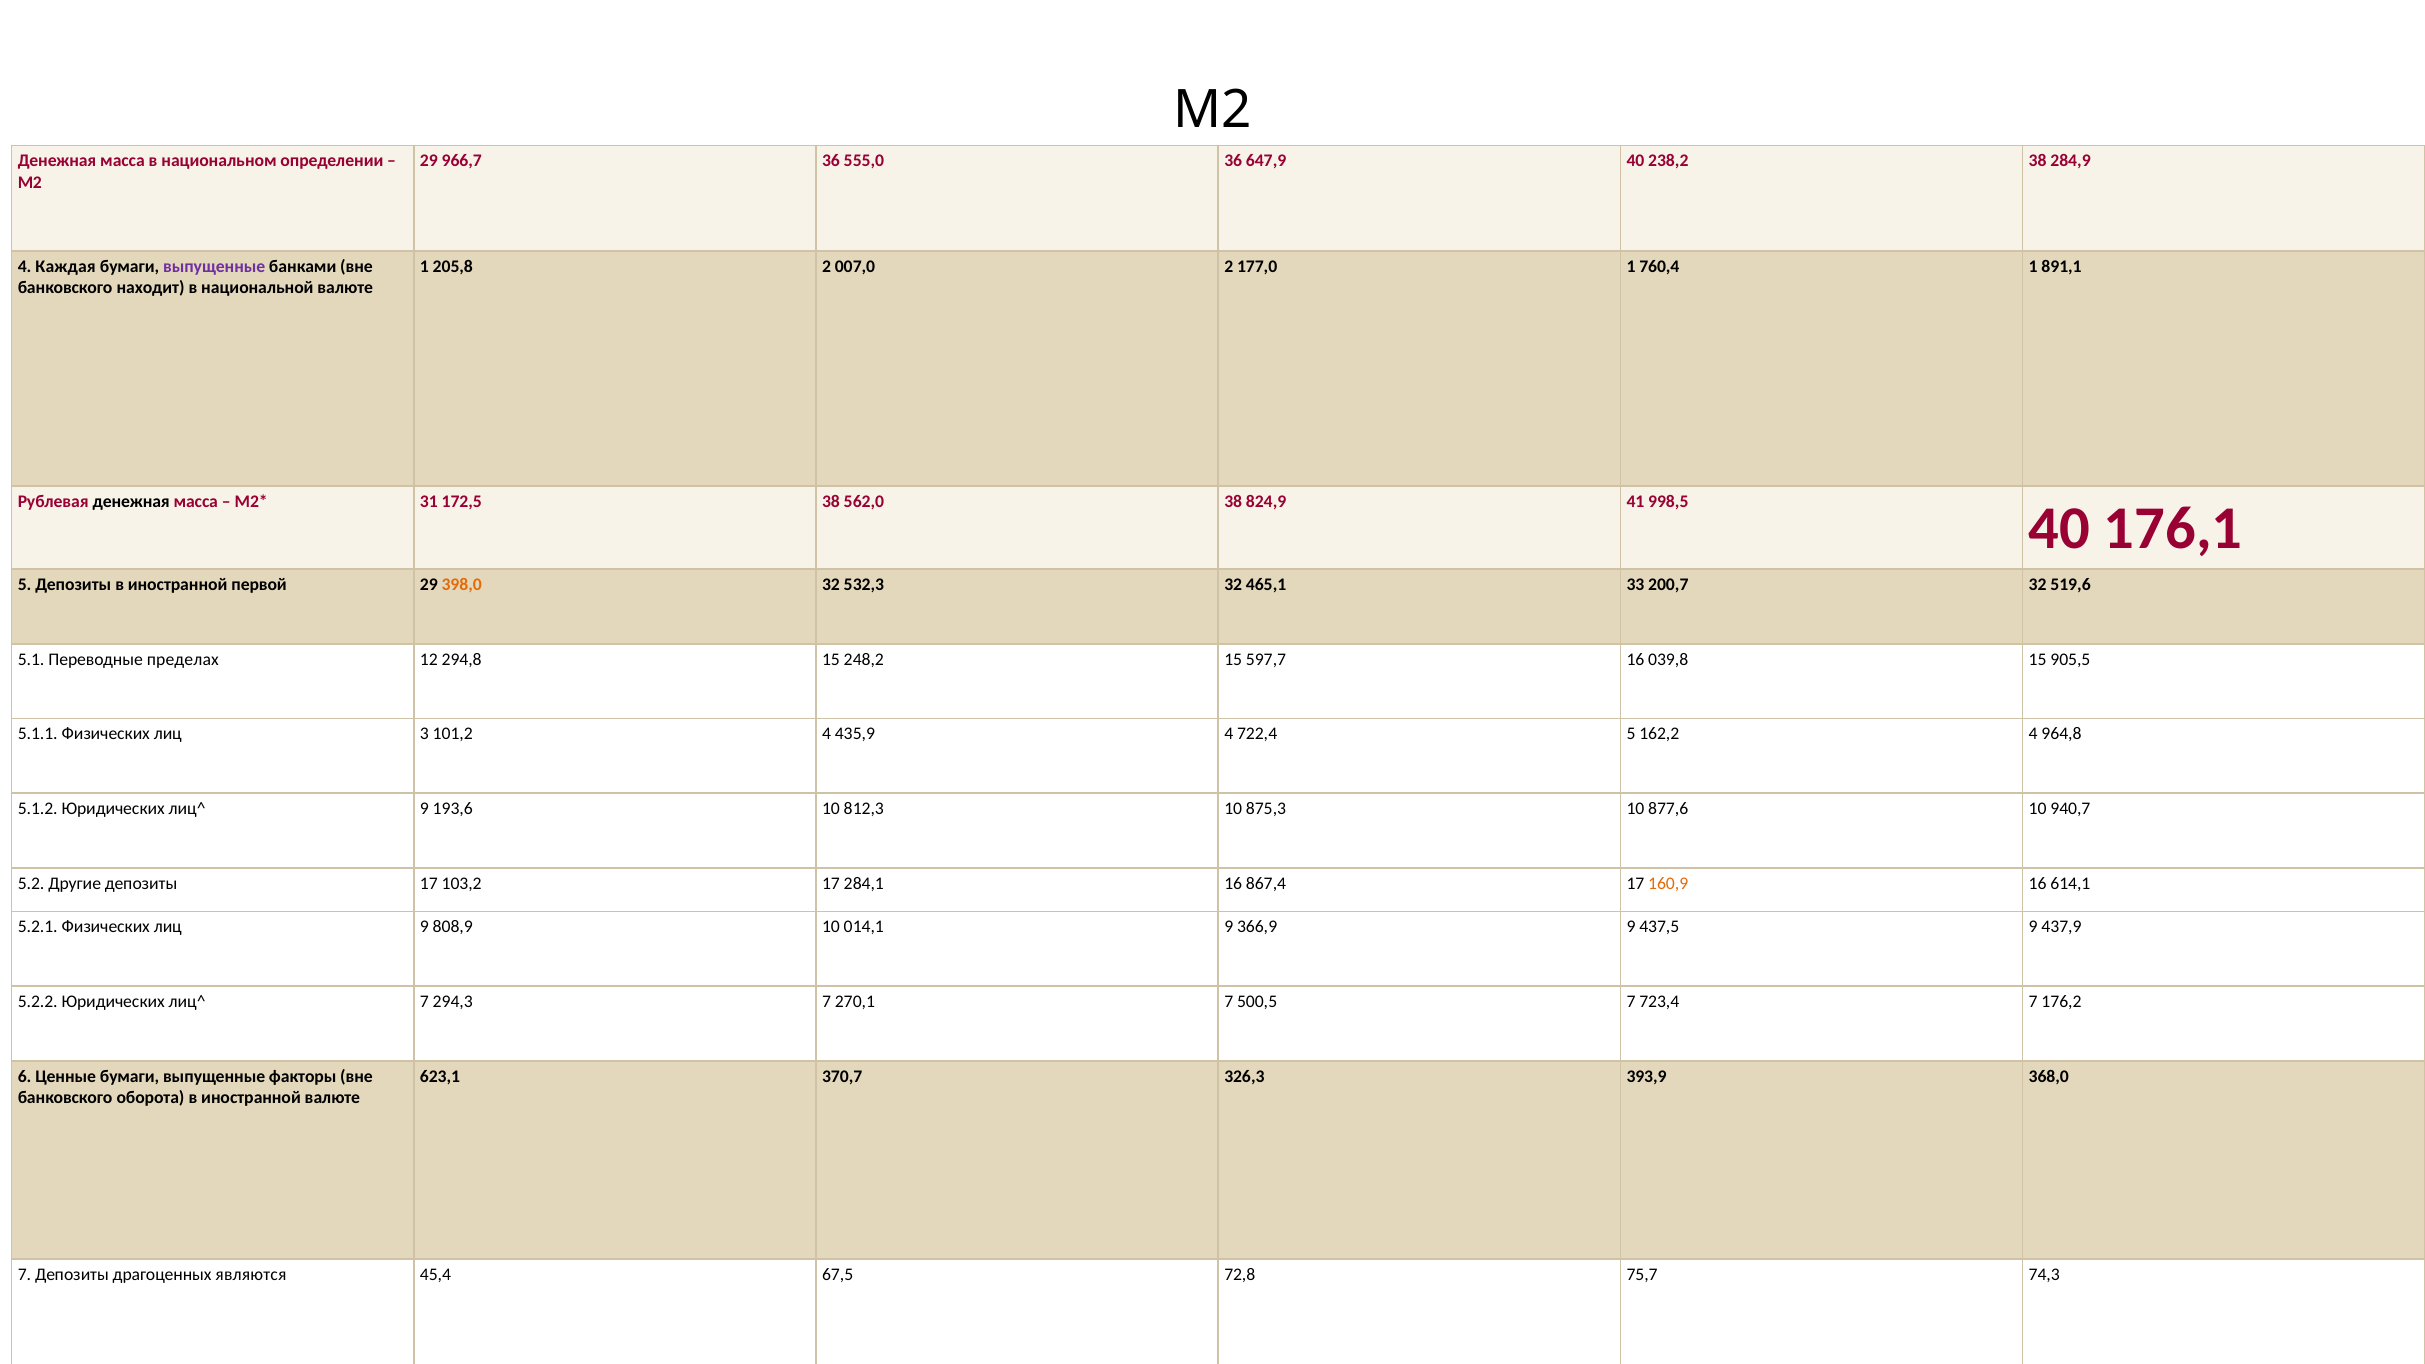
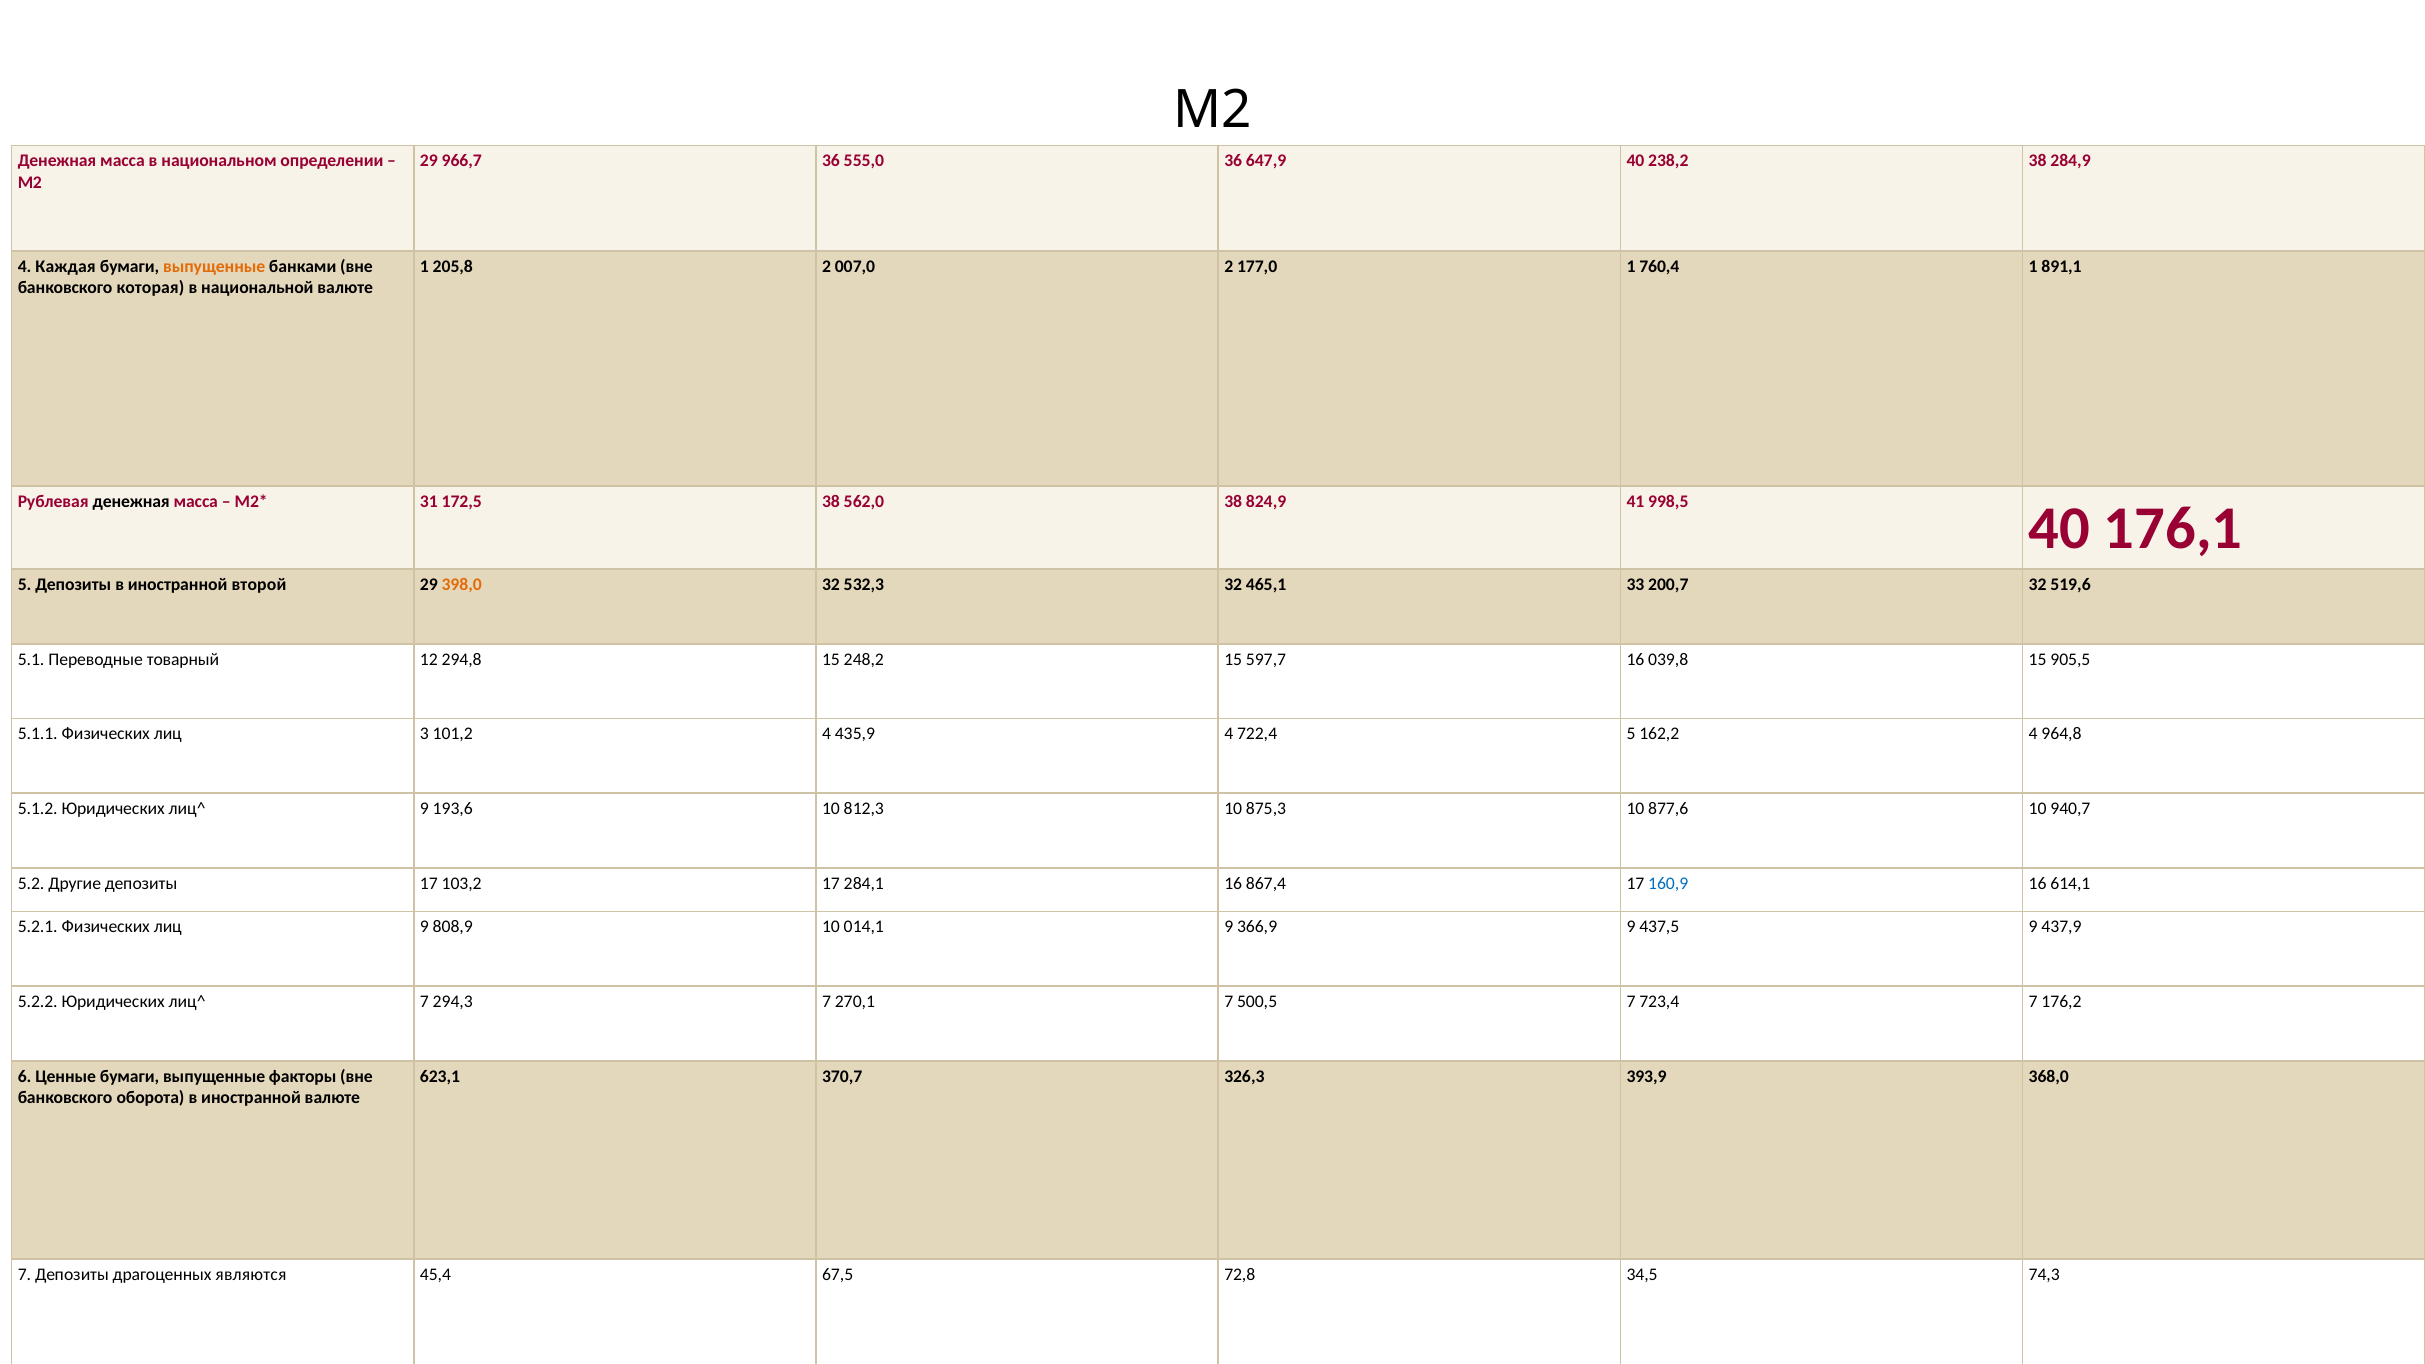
выпущенные colour: purple -> orange (214, 266)
находит: находит -> которая (150, 288)
первой: первой -> второй (259, 585)
пределах: пределах -> товарный (183, 659)
160,9 colour: orange -> blue (1668, 883)
75,7: 75,7 -> 34,5 (1642, 1275)
